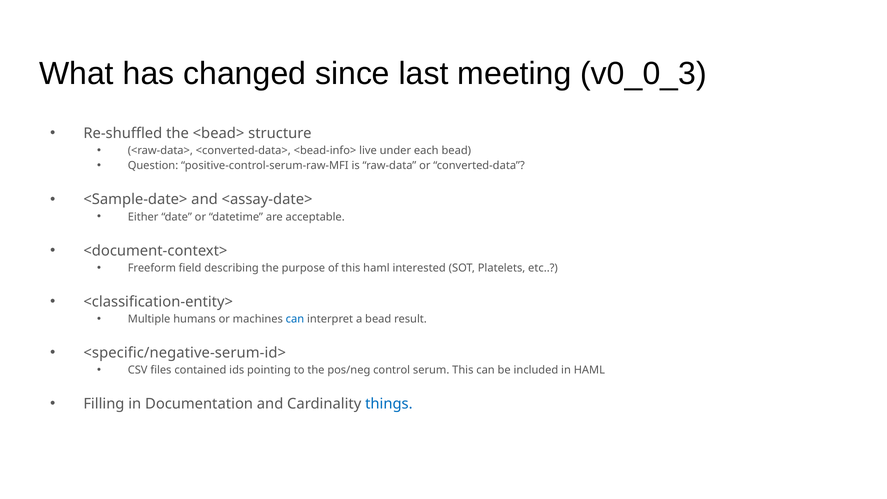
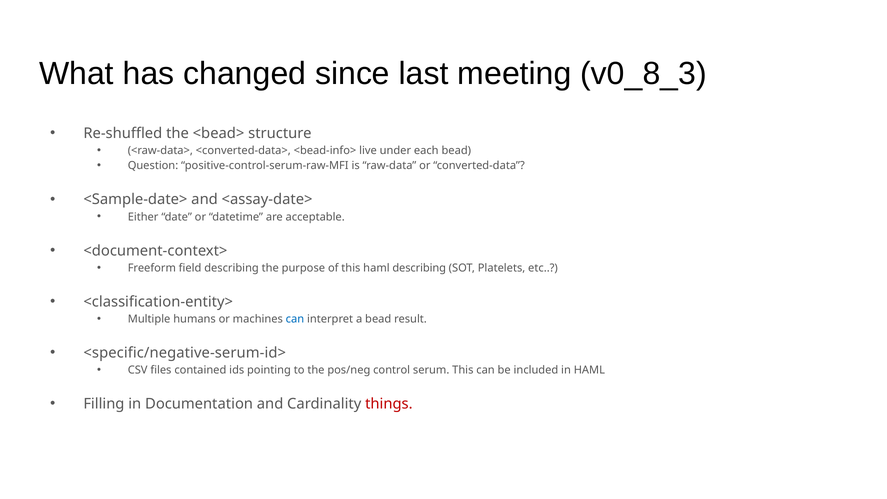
v0_0_3: v0_0_3 -> v0_8_3 (644, 73)
haml interested: interested -> describing (419, 268)
things colour: blue -> red (389, 404)
